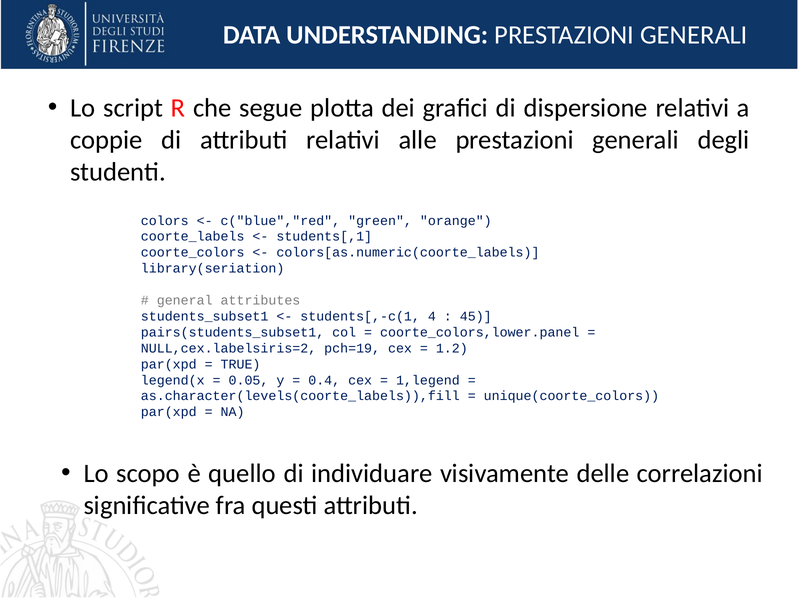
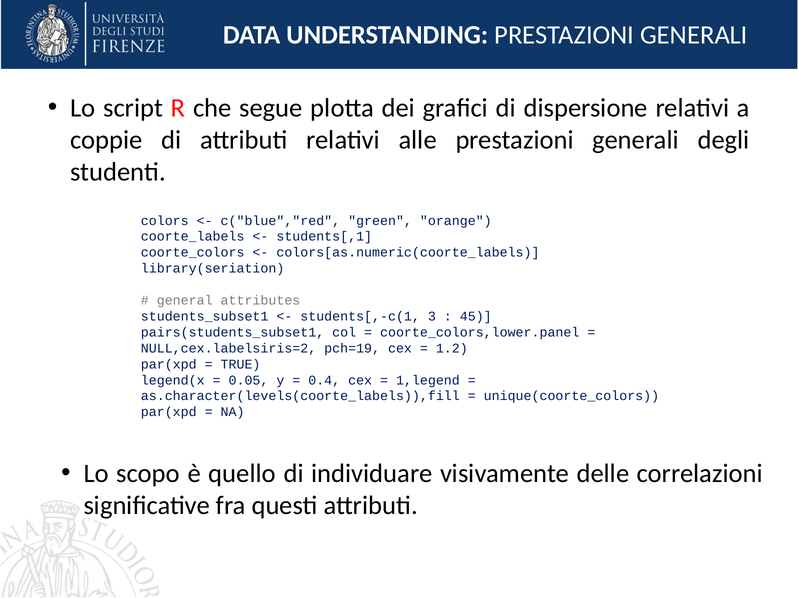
4: 4 -> 3 (432, 317)
